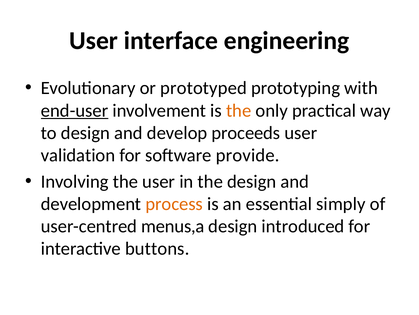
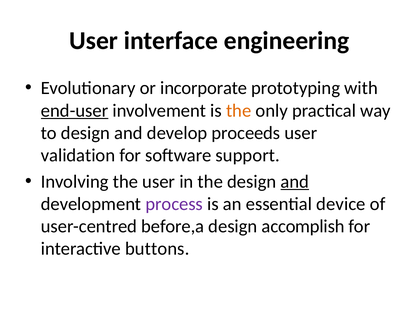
prototyped: prototyped -> incorporate (204, 88)
provide: provide -> support (248, 155)
and underline: none -> present (295, 181)
process colour: orange -> purple (174, 203)
simply: simply -> device (341, 203)
menus,a: menus,a -> before,a (173, 226)
introduced: introduced -> accomplish (303, 226)
